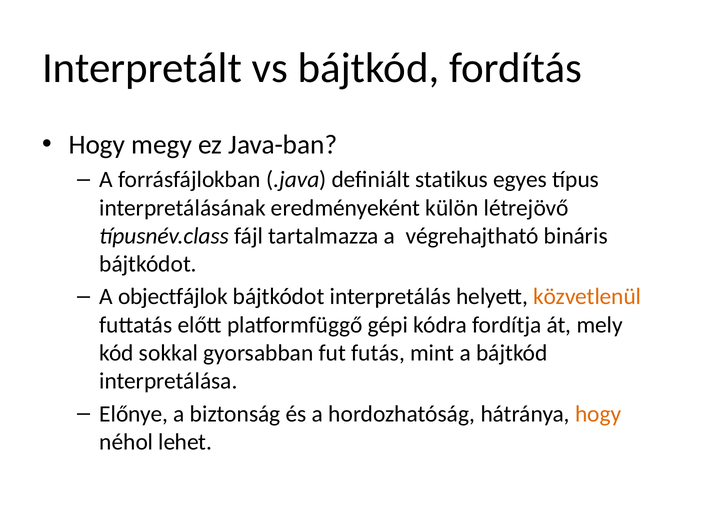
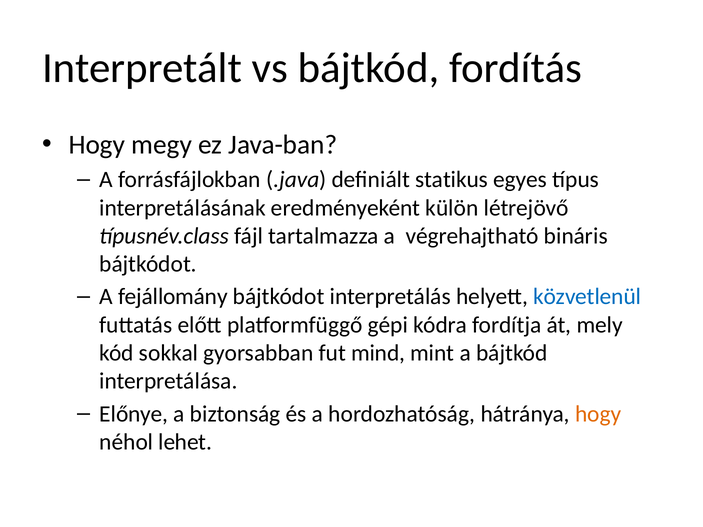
objectfájlok: objectfájlok -> fejállomány (173, 297)
közvetlenül colour: orange -> blue (587, 297)
futás: futás -> mind (378, 353)
